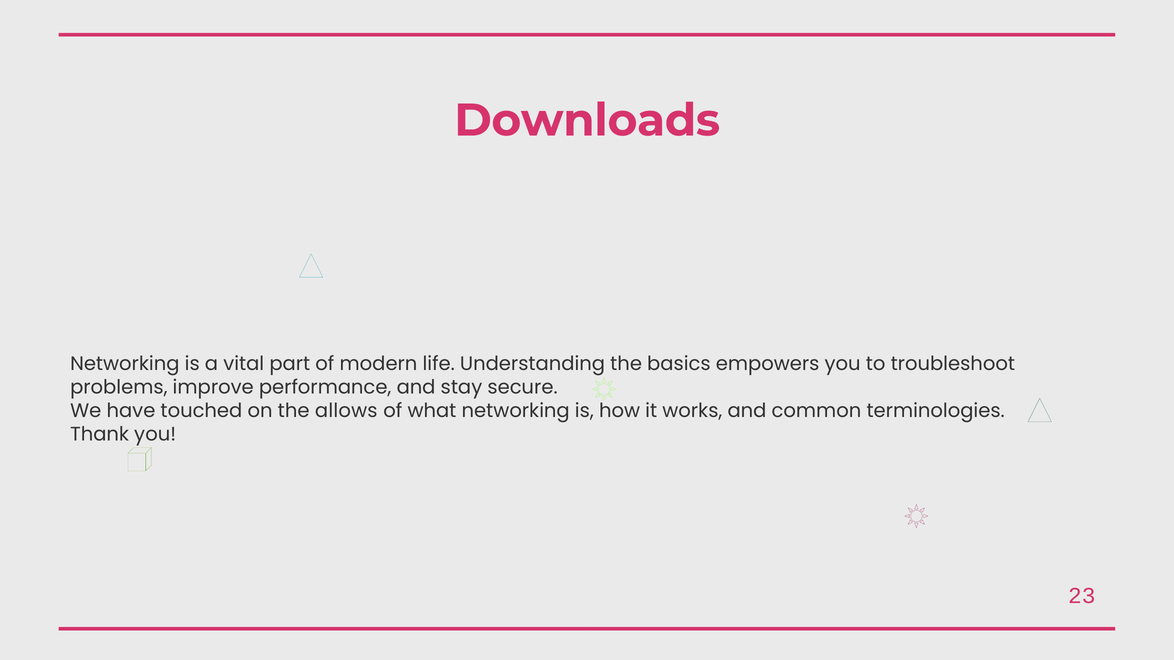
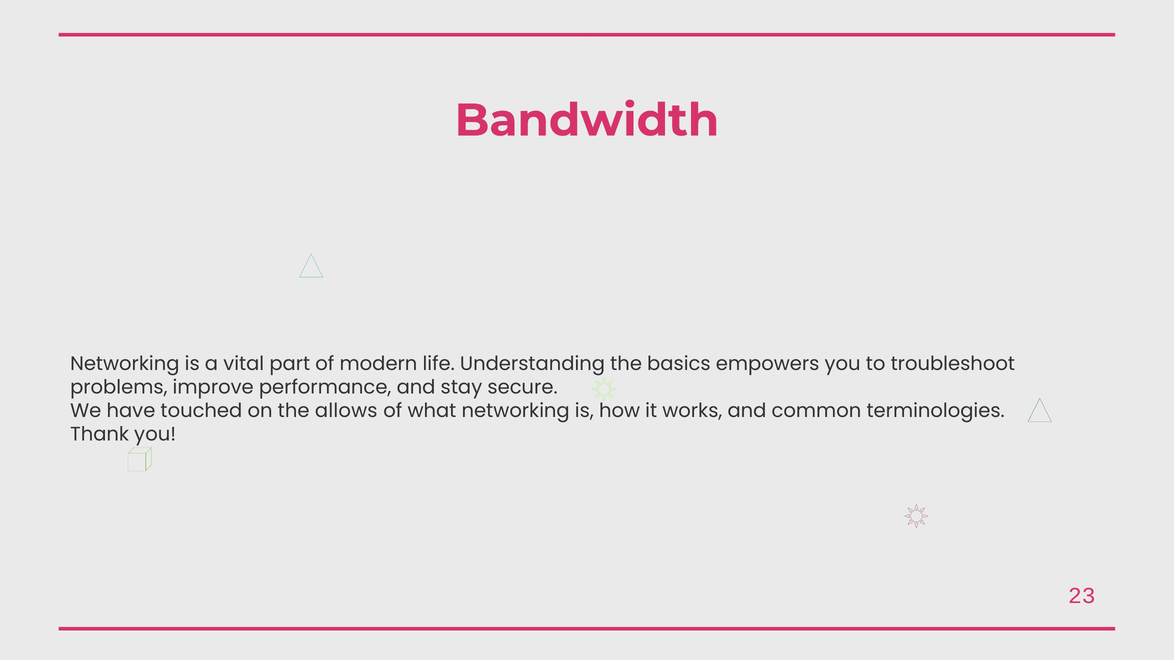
Downloads: Downloads -> Bandwidth (587, 121)
